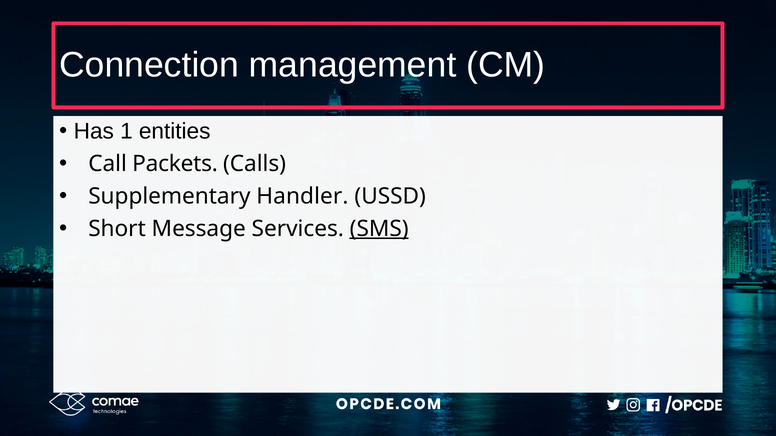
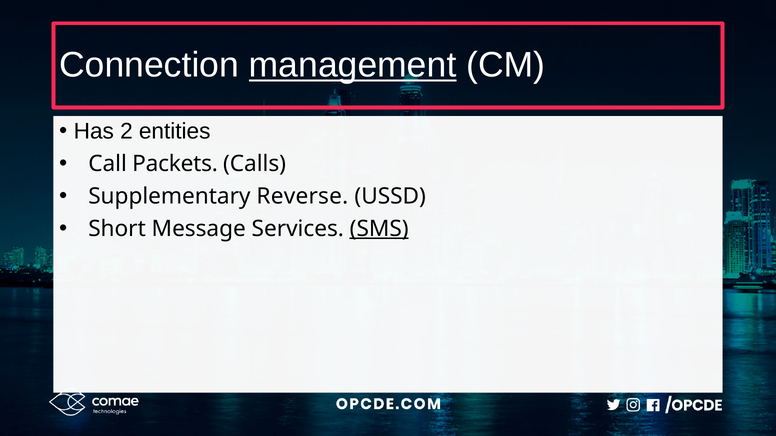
management underline: none -> present (353, 65)
1: 1 -> 2 (126, 131)
Handler: Handler -> Reverse (302, 196)
